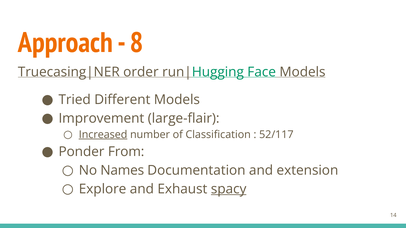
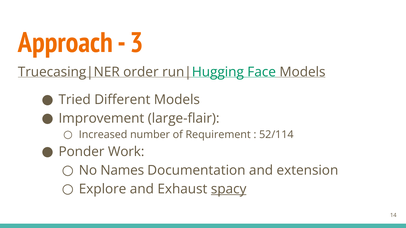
8: 8 -> 3 (137, 43)
Increased underline: present -> none (103, 135)
Classification: Classification -> Requirement (218, 135)
52/117: 52/117 -> 52/114 (276, 135)
From: From -> Work (126, 152)
